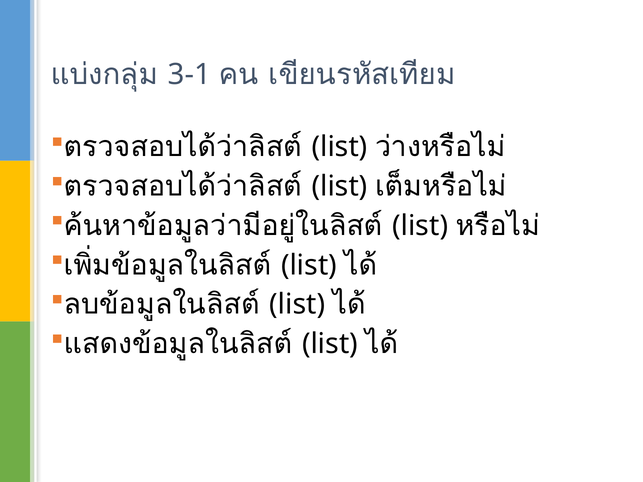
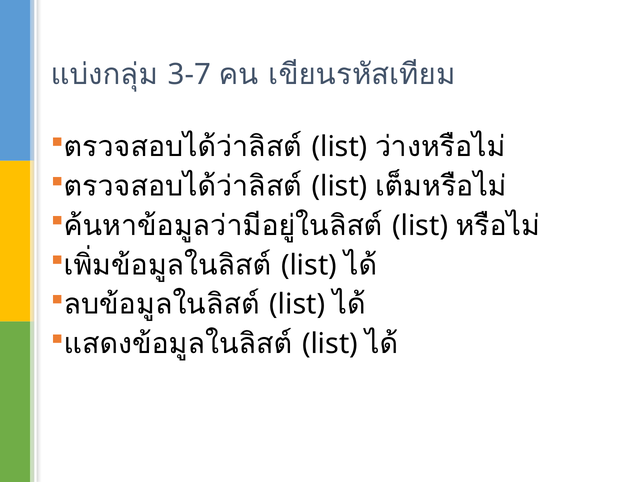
3-1: 3-1 -> 3-7 (190, 74)
